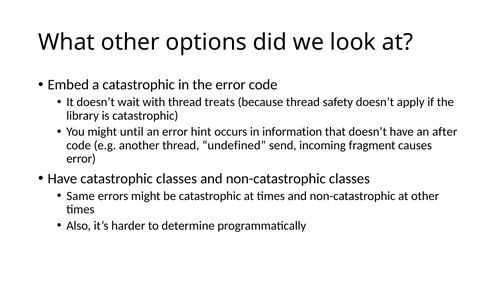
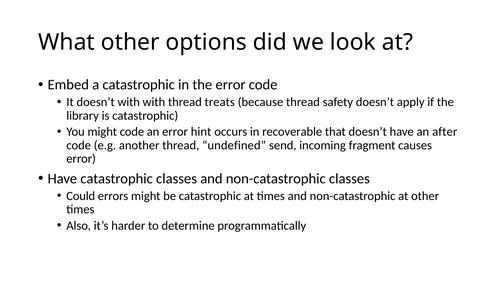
doesn’t wait: wait -> with (129, 102)
might until: until -> code (132, 132)
information: information -> recoverable (292, 132)
Same: Same -> Could (81, 196)
